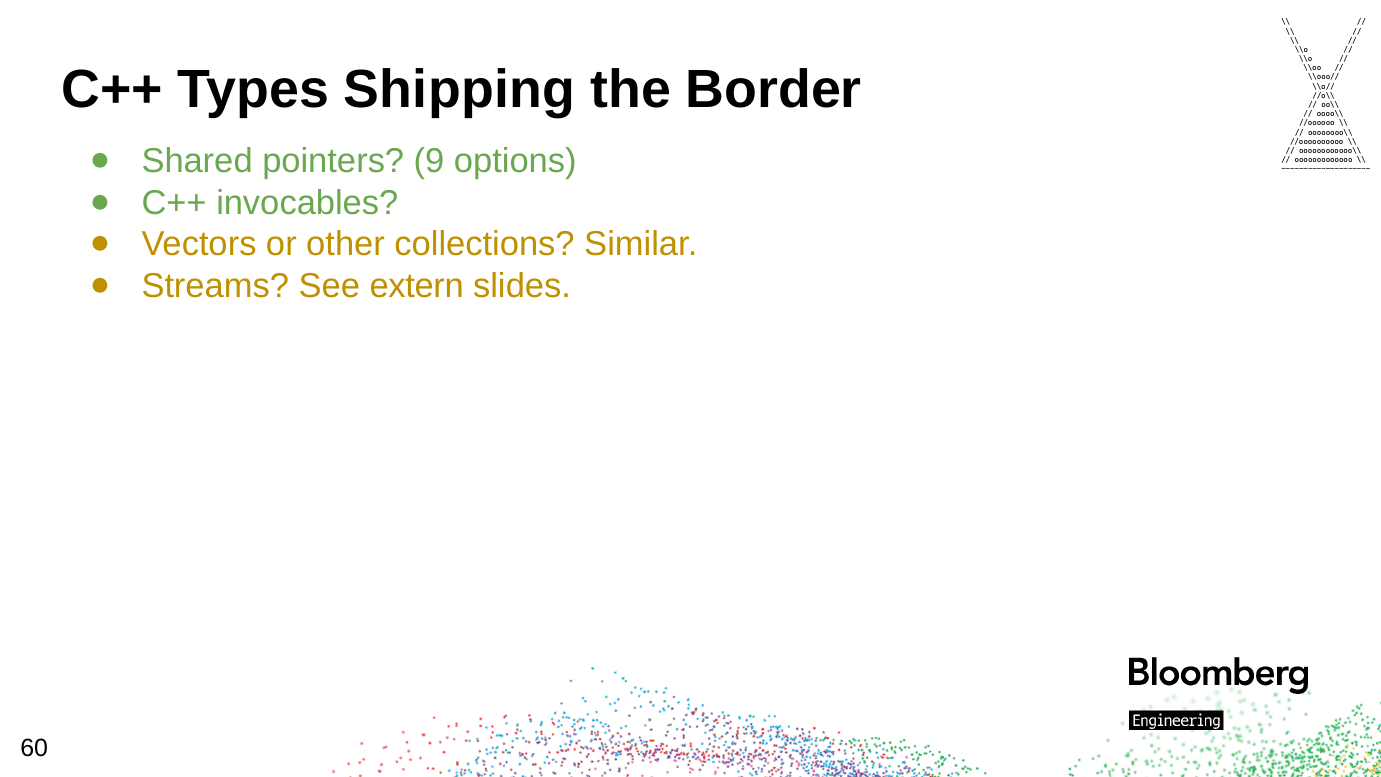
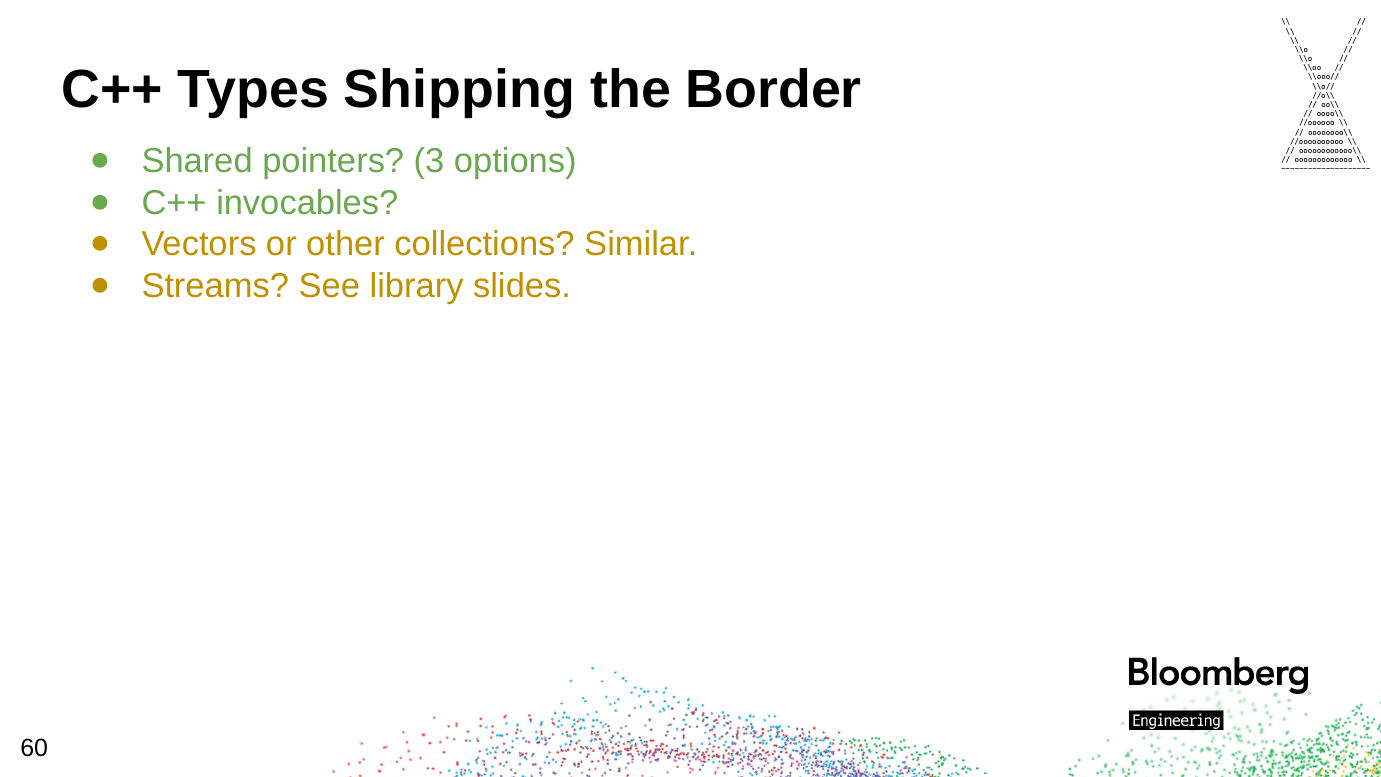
9: 9 -> 3 (429, 161)
extern: extern -> library (417, 286)
